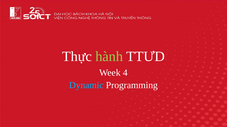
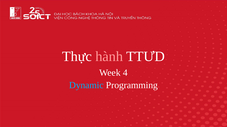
hành colour: light green -> pink (109, 57)
